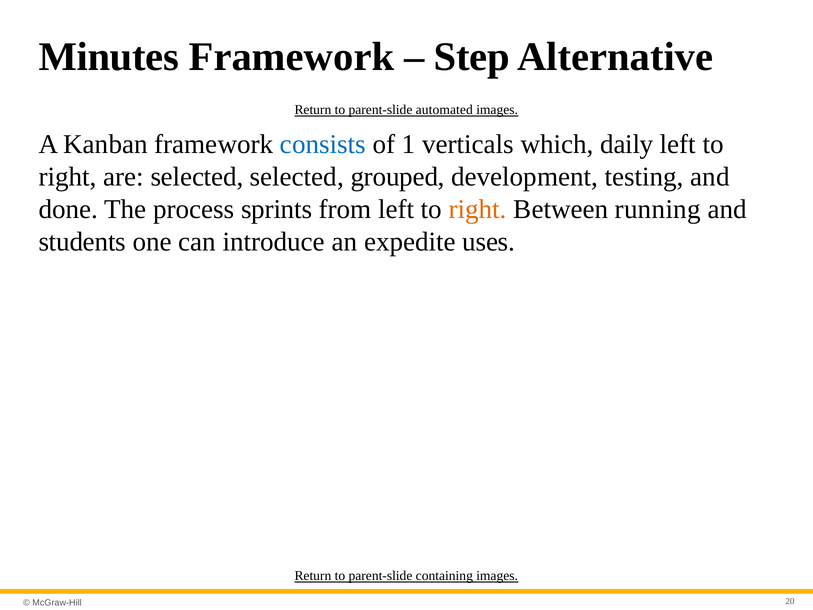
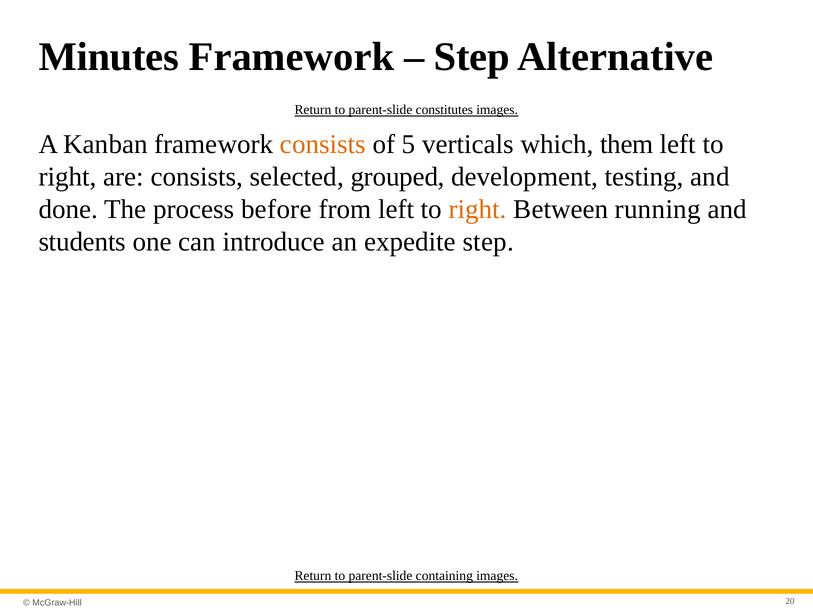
automated: automated -> constitutes (444, 110)
consists colour: blue -> orange (323, 144)
1: 1 -> 5 (409, 144)
daily: daily -> them (627, 144)
are selected: selected -> consists (197, 177)
sprints: sprints -> before (276, 209)
expedite uses: uses -> step (488, 242)
